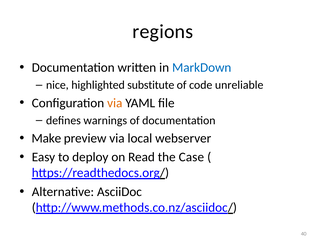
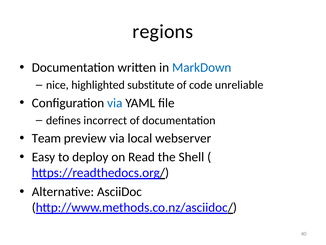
via colour: orange -> blue (115, 103)
warnings: warnings -> incorrect (105, 120)
Make: Make -> Team (46, 138)
Case: Case -> Shell (191, 157)
